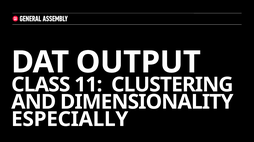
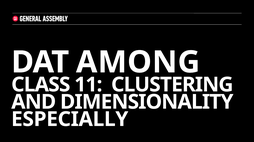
OUTPUT: OUTPUT -> AMONG (138, 62)
